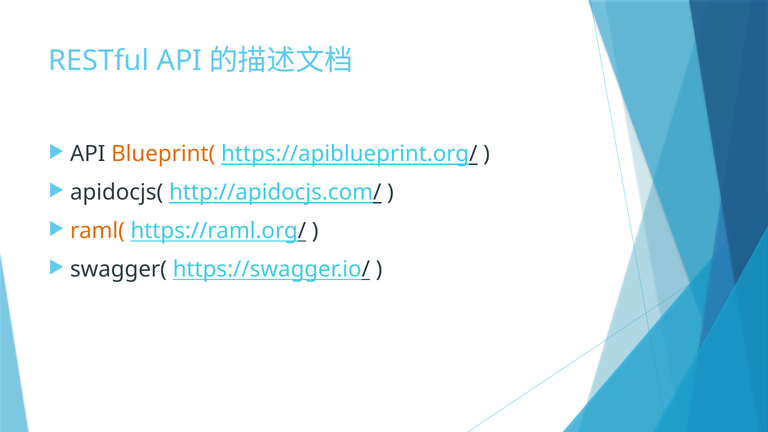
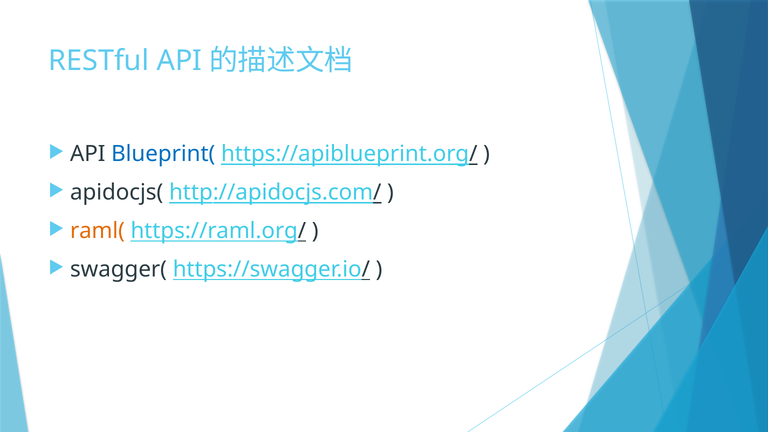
Blueprint( colour: orange -> blue (163, 154)
